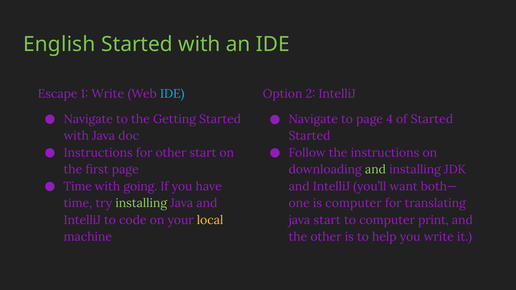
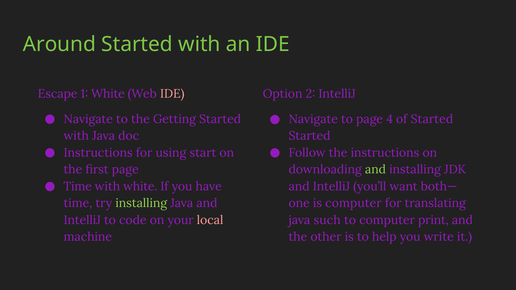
English: English -> Around (59, 44)
1 Write: Write -> White (108, 94)
IDE colour: light blue -> pink (172, 94)
for other: other -> using (171, 153)
with going: going -> white (140, 187)
local colour: yellow -> pink (210, 220)
java start: start -> such (327, 220)
